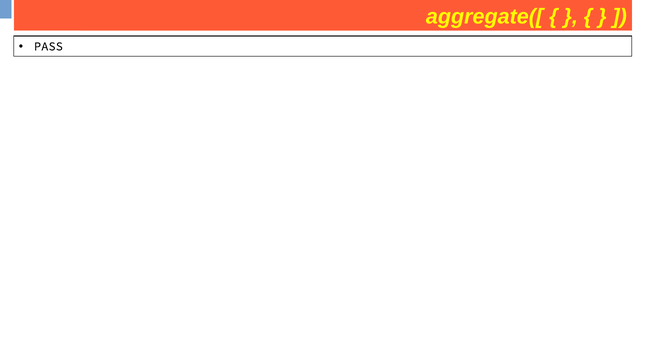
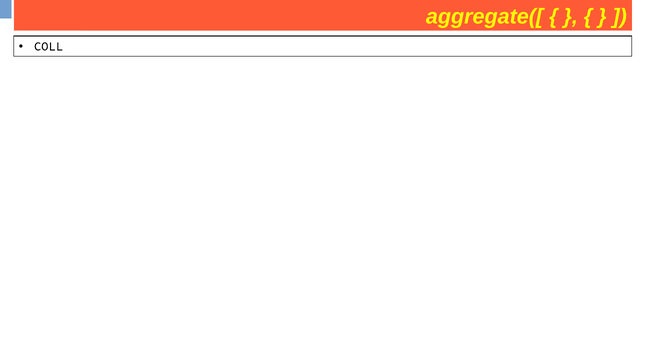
PASS: PASS -> COLL (48, 46)
